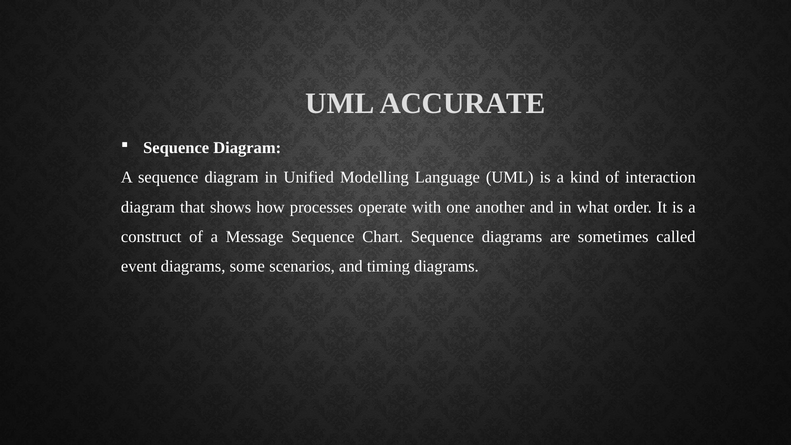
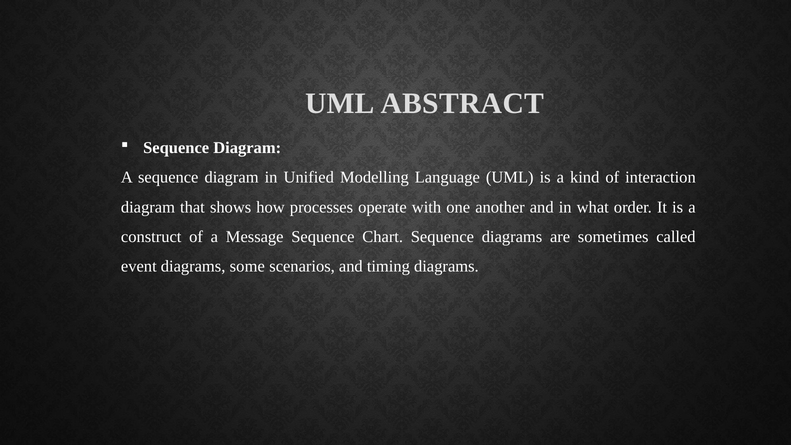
ACCURATE: ACCURATE -> ABSTRACT (462, 104)
